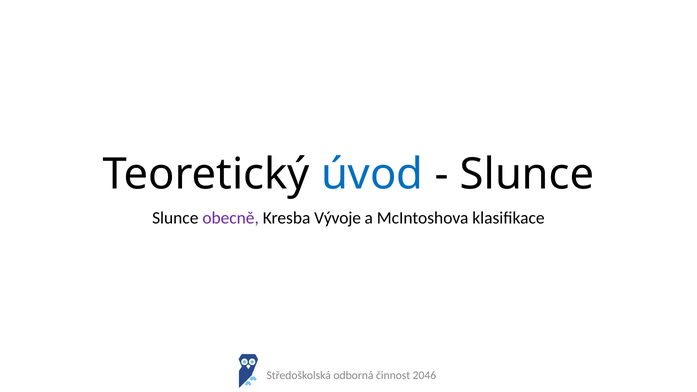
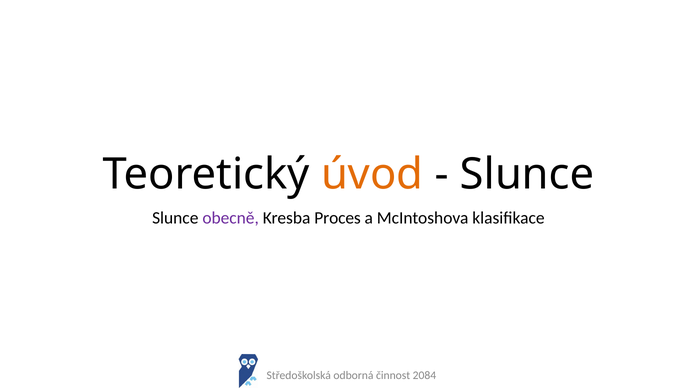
úvod colour: blue -> orange (372, 174)
Vývoje: Vývoje -> Proces (338, 218)
2046: 2046 -> 2084 (424, 375)
